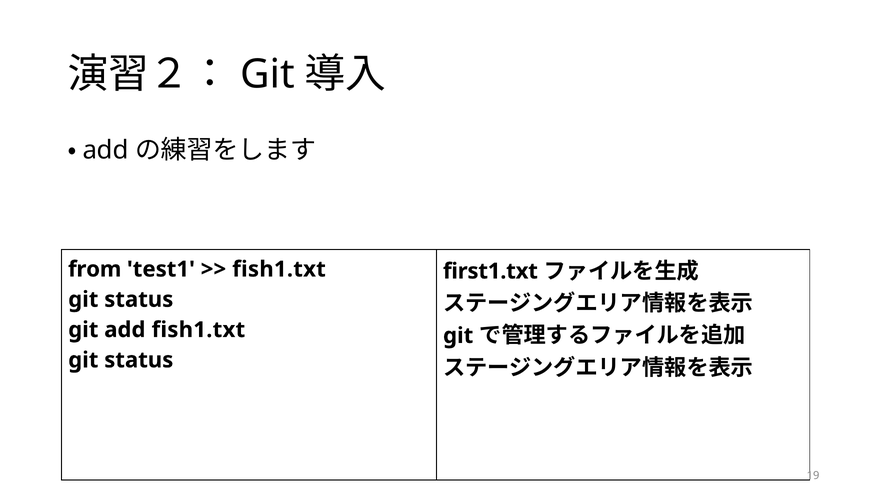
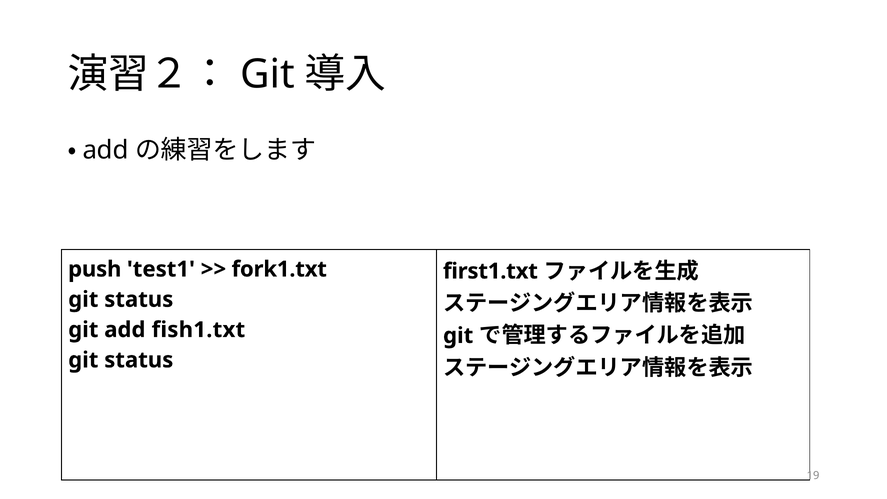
from: from -> push (95, 269)
fish1.txt: fish1.txt -> fork1.txt (279, 269)
